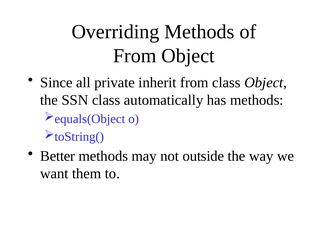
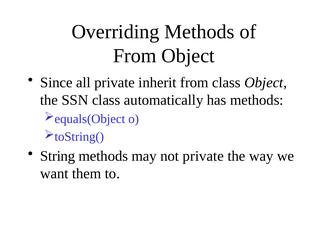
Better: Better -> String (58, 156)
not outside: outside -> private (203, 156)
